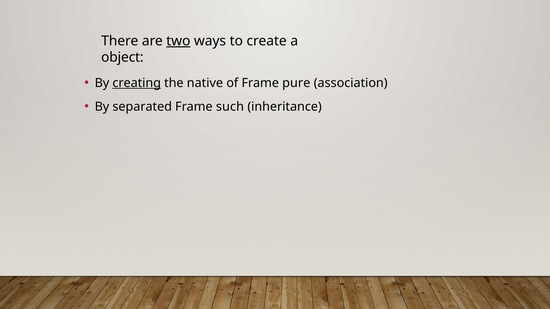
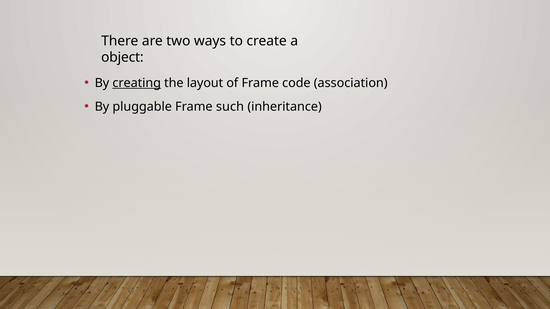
two underline: present -> none (178, 41)
native: native -> layout (205, 83)
pure: pure -> code (296, 83)
separated: separated -> pluggable (142, 107)
